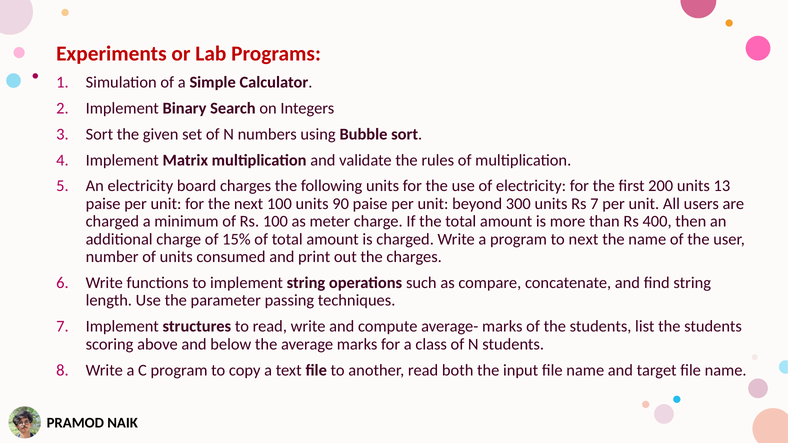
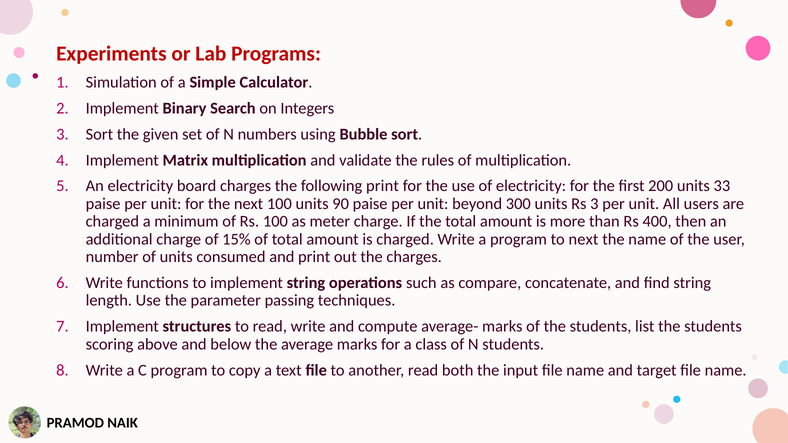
following units: units -> print (382, 186)
13: 13 -> 33 (722, 186)
Rs 7: 7 -> 3 (594, 204)
